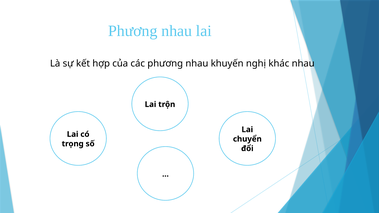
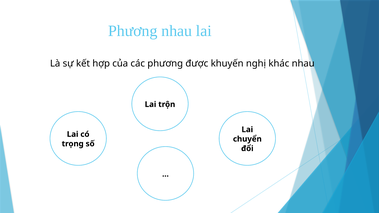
các phương nhau: nhau -> được (197, 64)
